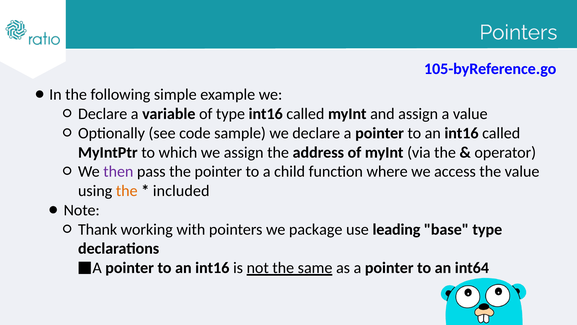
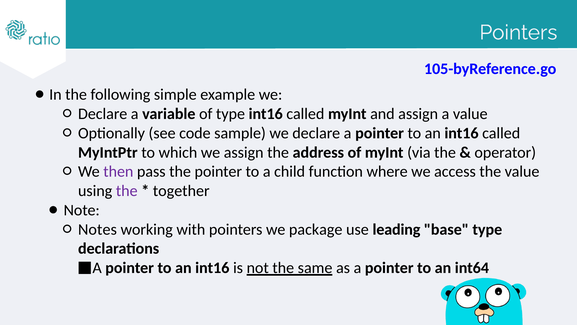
the colour: orange -> purple (127, 191)
included: included -> together (181, 191)
Thank: Thank -> Notes (97, 229)
